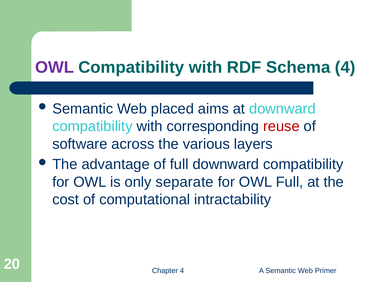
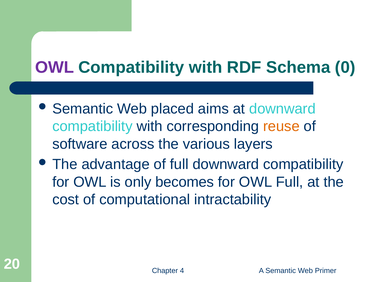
Schema 4: 4 -> 0 (345, 67)
reuse colour: red -> orange (281, 126)
separate: separate -> becomes (185, 182)
